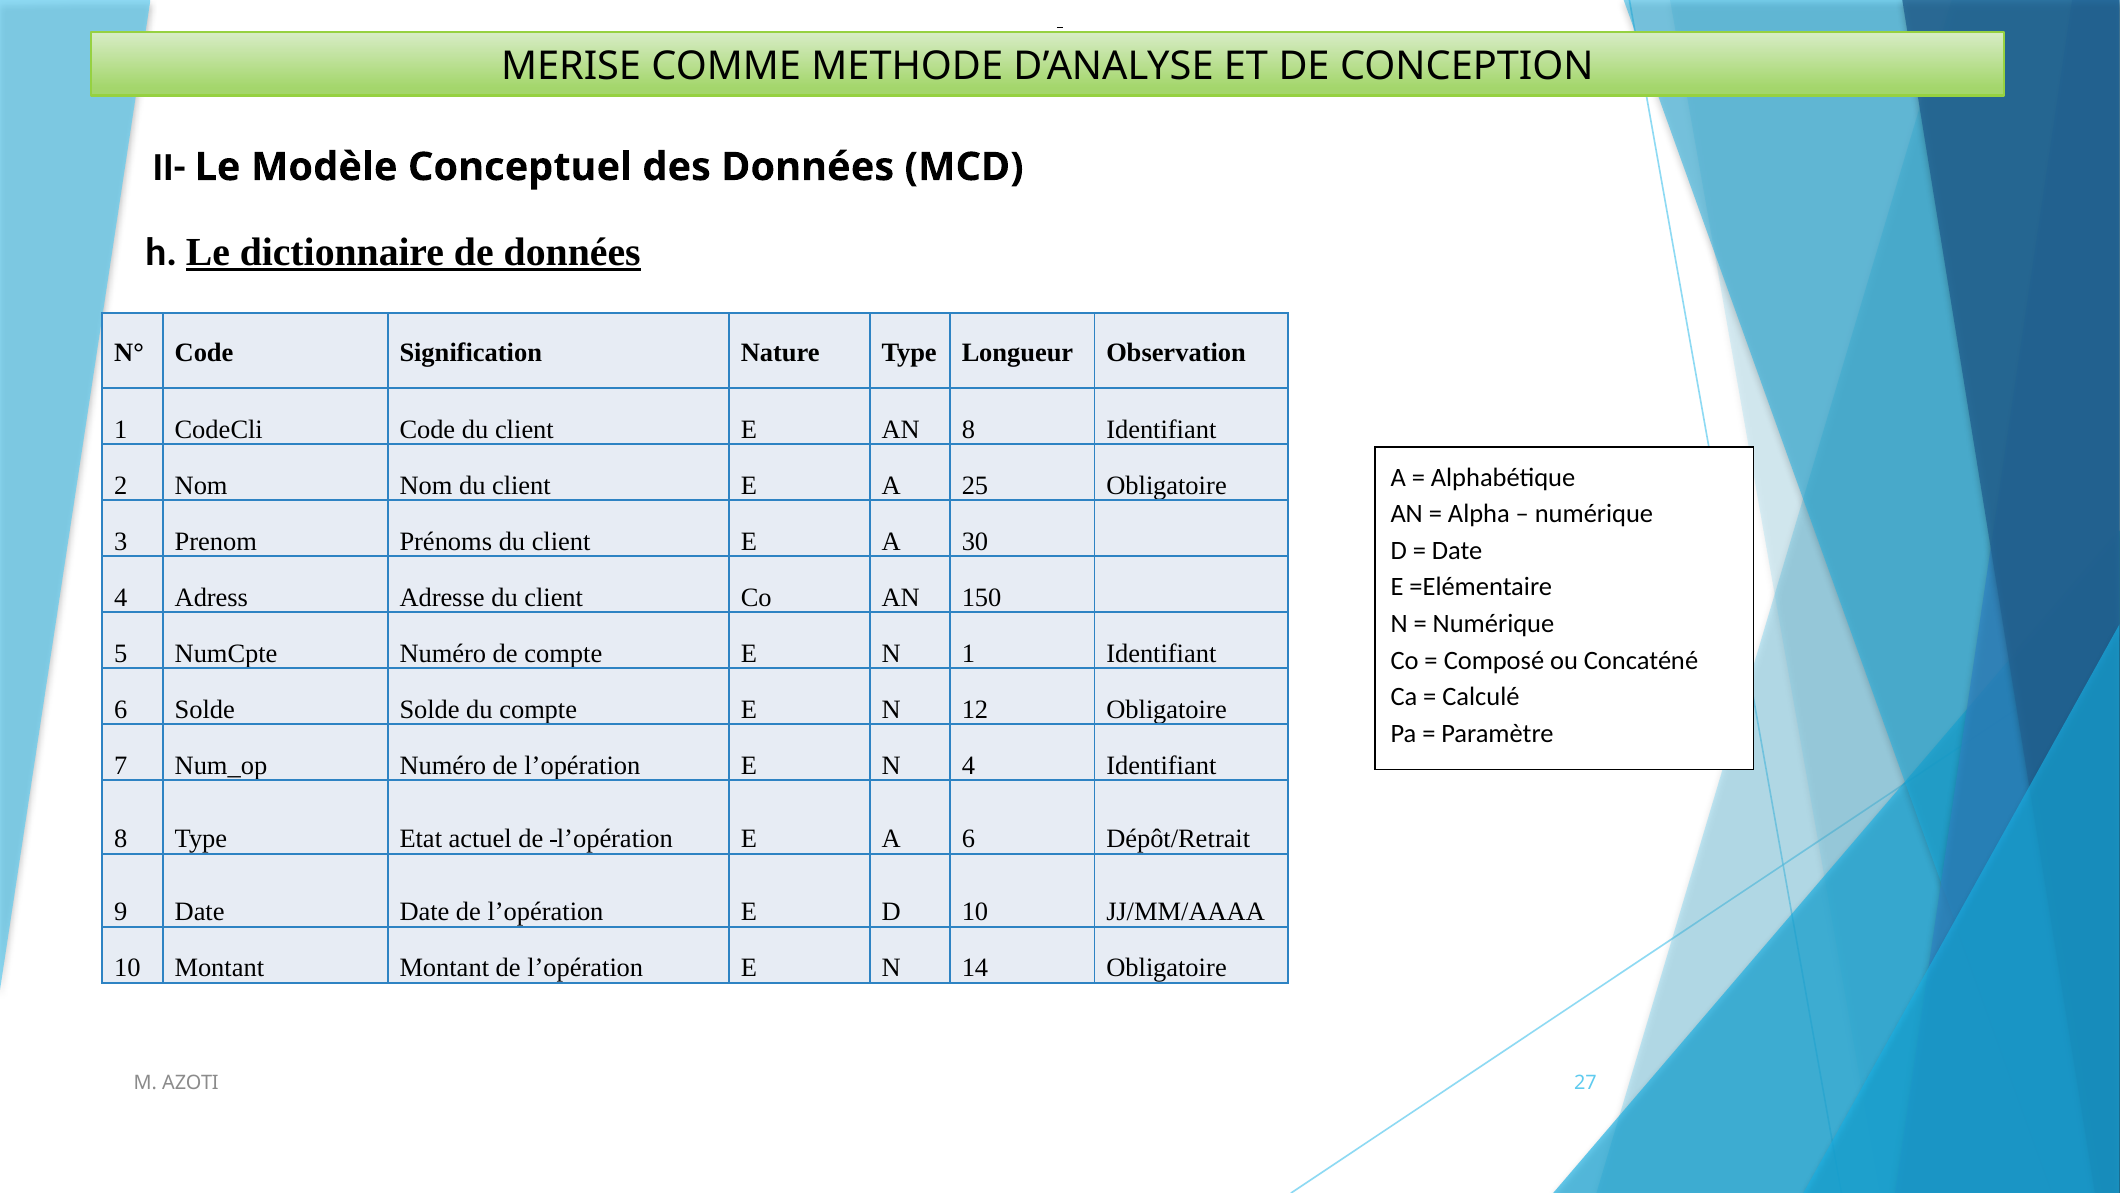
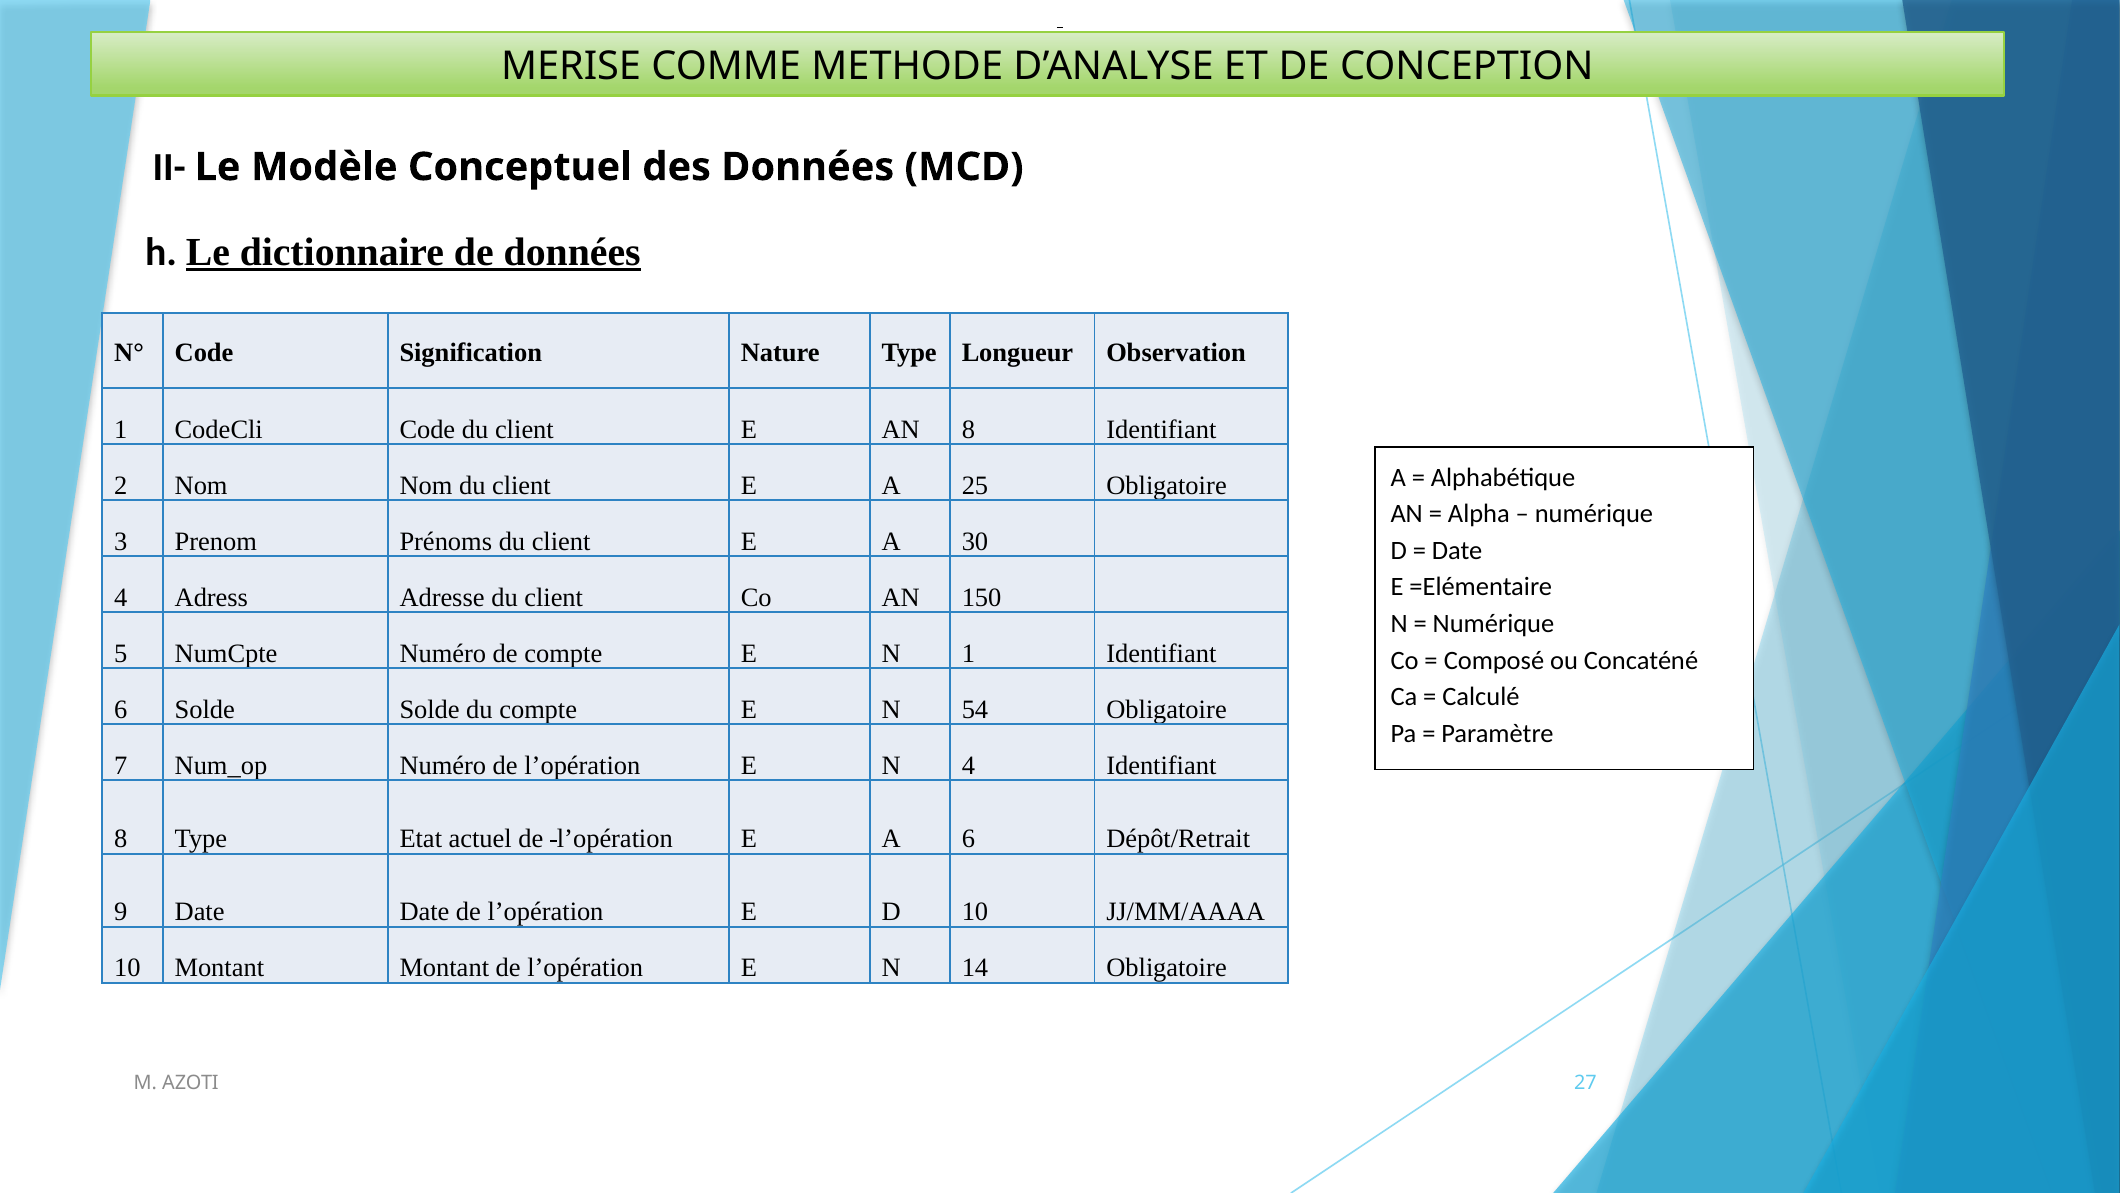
12: 12 -> 54 (975, 710)
